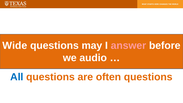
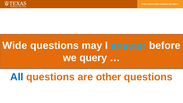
answer colour: pink -> light blue (129, 45)
audio: audio -> query (93, 58)
often: often -> other (109, 77)
